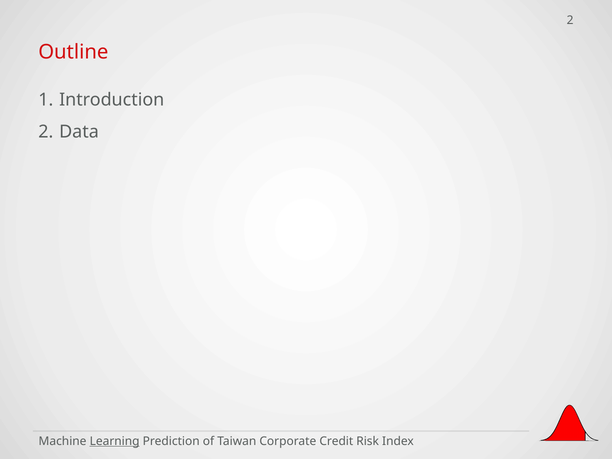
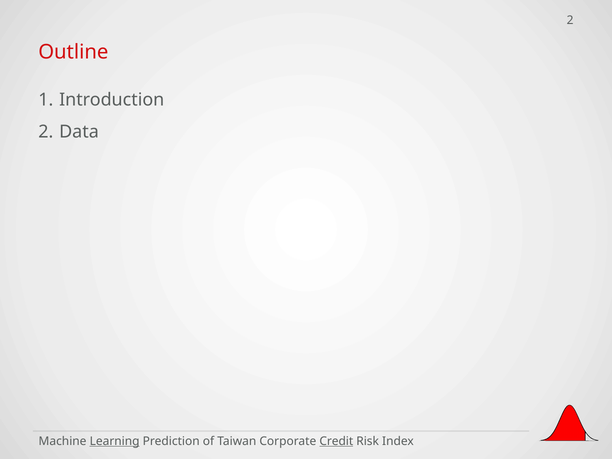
Credit underline: none -> present (336, 441)
